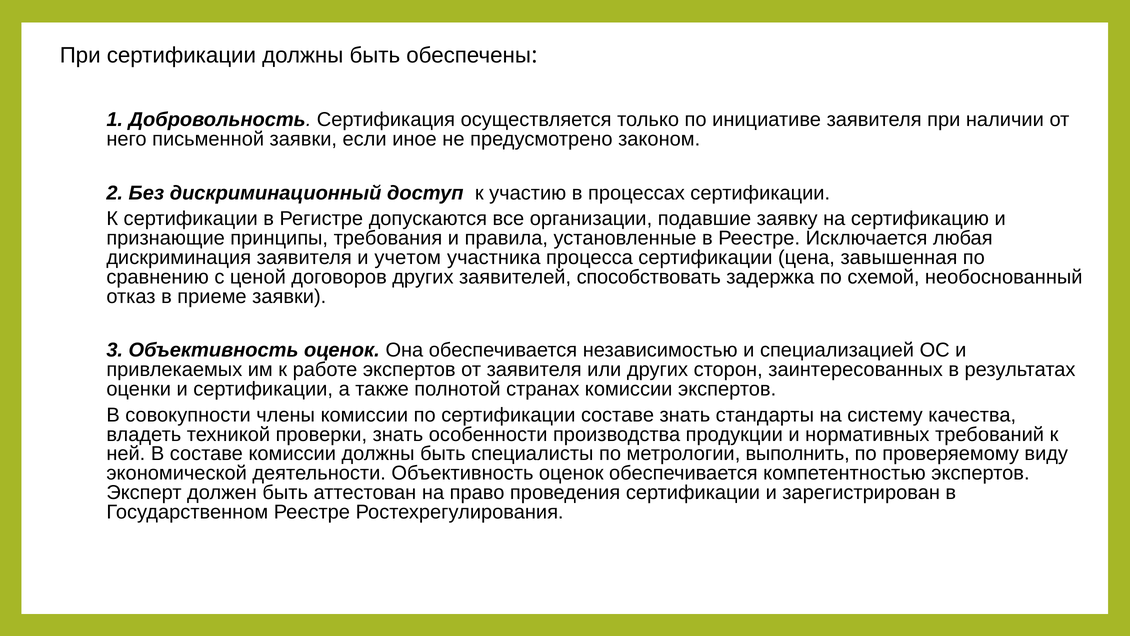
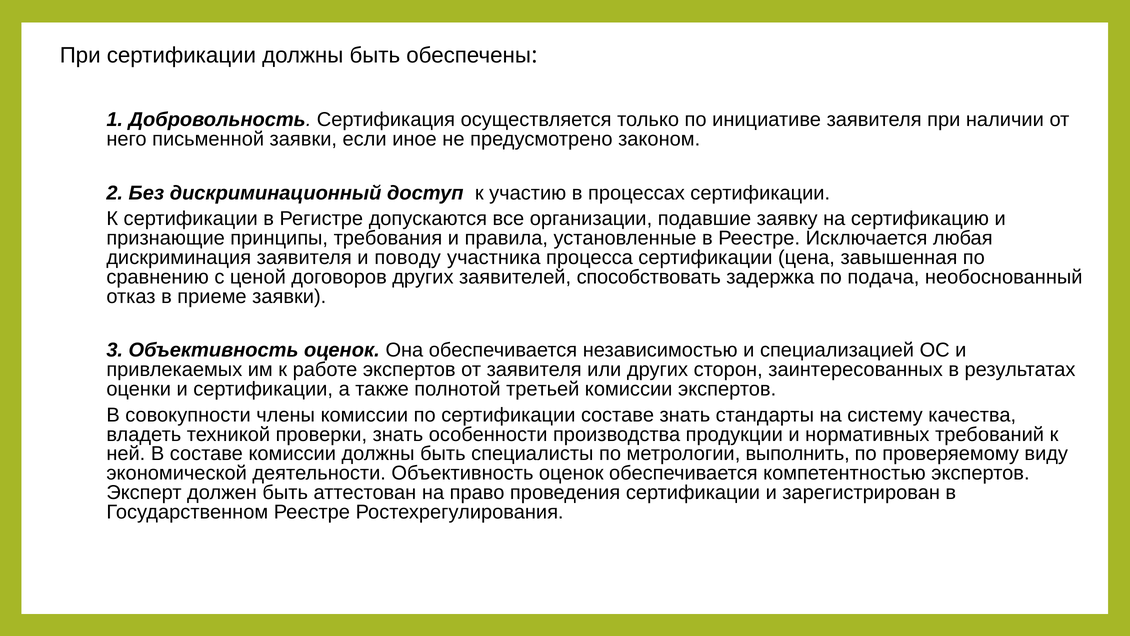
учетом: учетом -> поводу (408, 257)
схемой: схемой -> подача (883, 277)
странах: странах -> третьей (543, 389)
